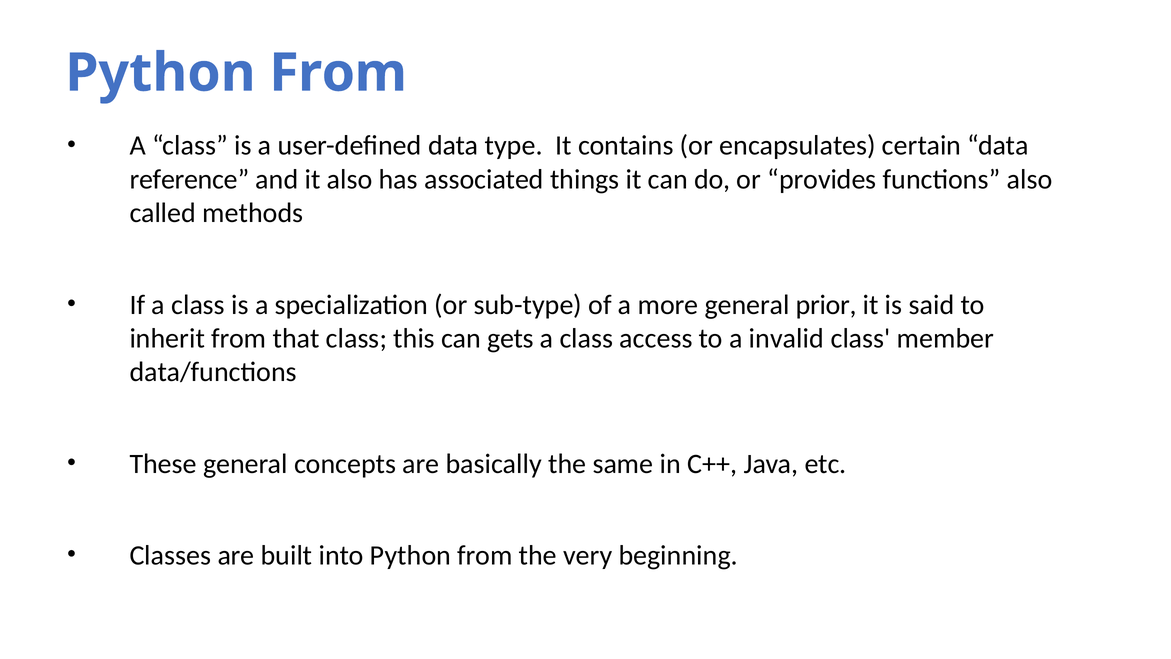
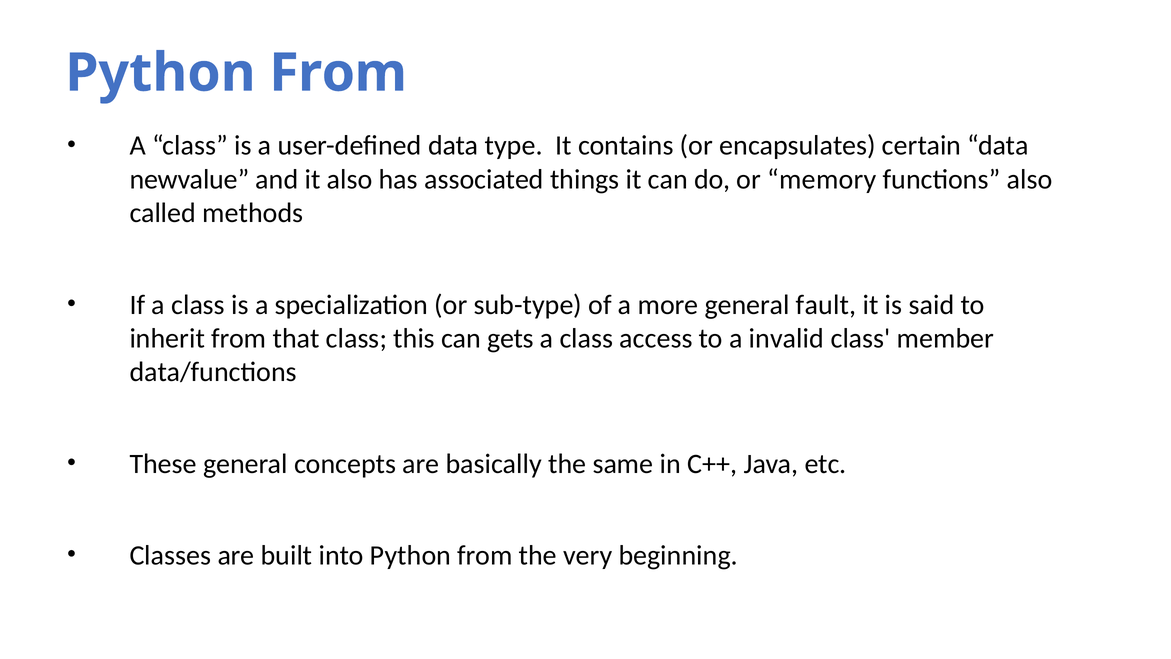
reference: reference -> newvalue (189, 179)
provides: provides -> memory (822, 179)
prior: prior -> fault (826, 305)
